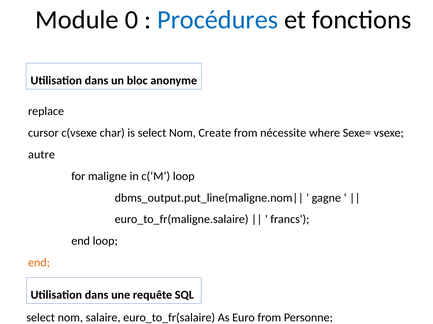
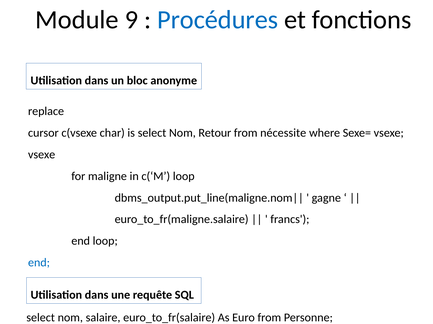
0: 0 -> 9 (131, 20)
Create: Create -> Retour (215, 133)
autre: autre -> vsexe (42, 155)
end colour: orange -> blue (39, 263)
